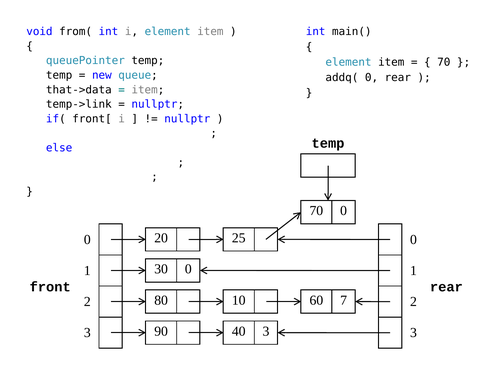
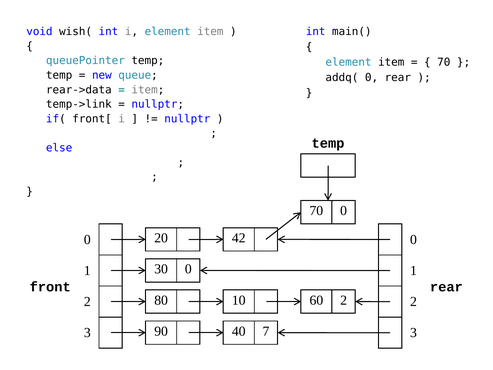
from(: from( -> wish( (76, 32)
that->data: that->data -> rear->data (79, 90)
25: 25 -> 42 (239, 238)
60 7: 7 -> 2 (344, 300)
40 3: 3 -> 7 (266, 331)
